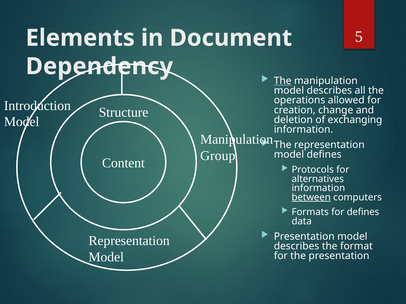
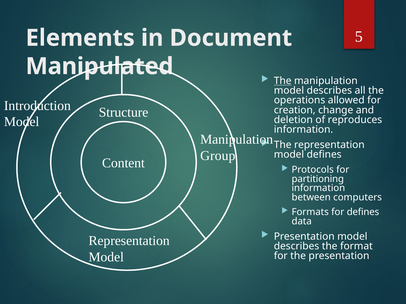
Dependency: Dependency -> Manipulated (100, 66)
exchanging: exchanging -> reproduces (355, 120)
alternatives: alternatives -> partitioning (318, 179)
between underline: present -> none (311, 198)
